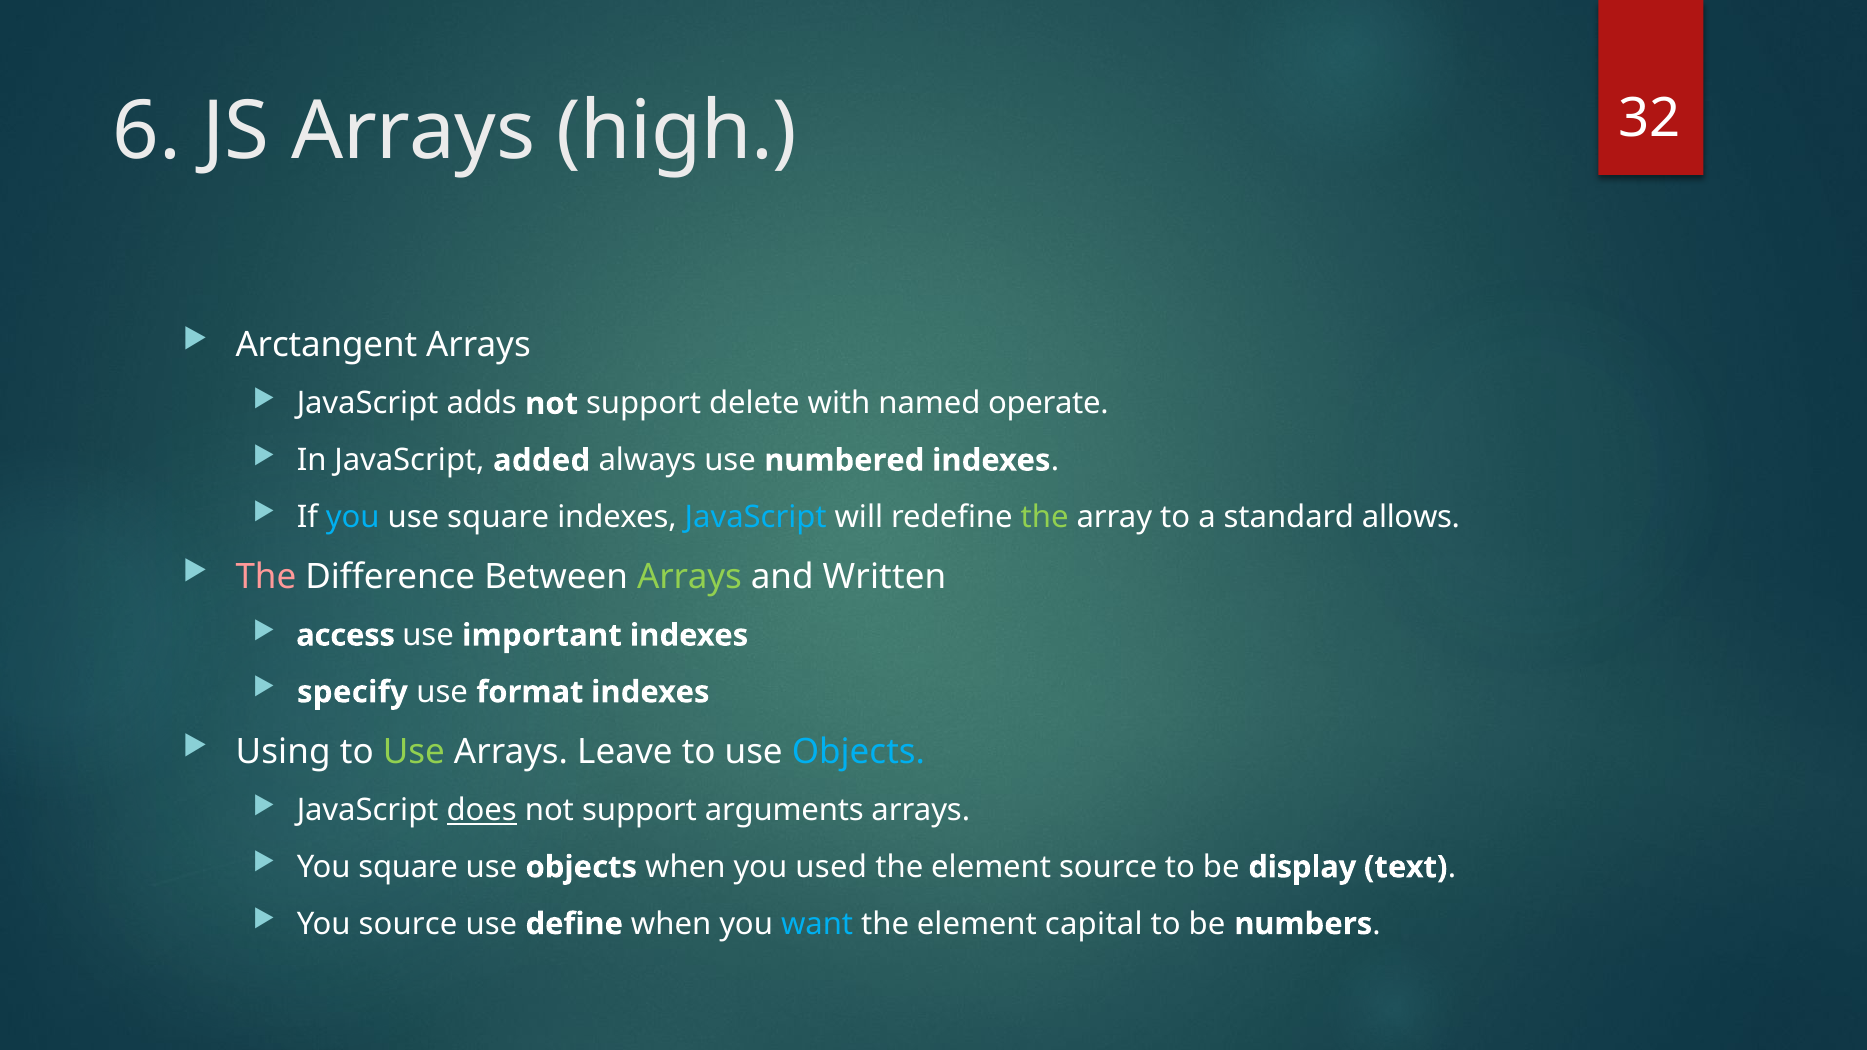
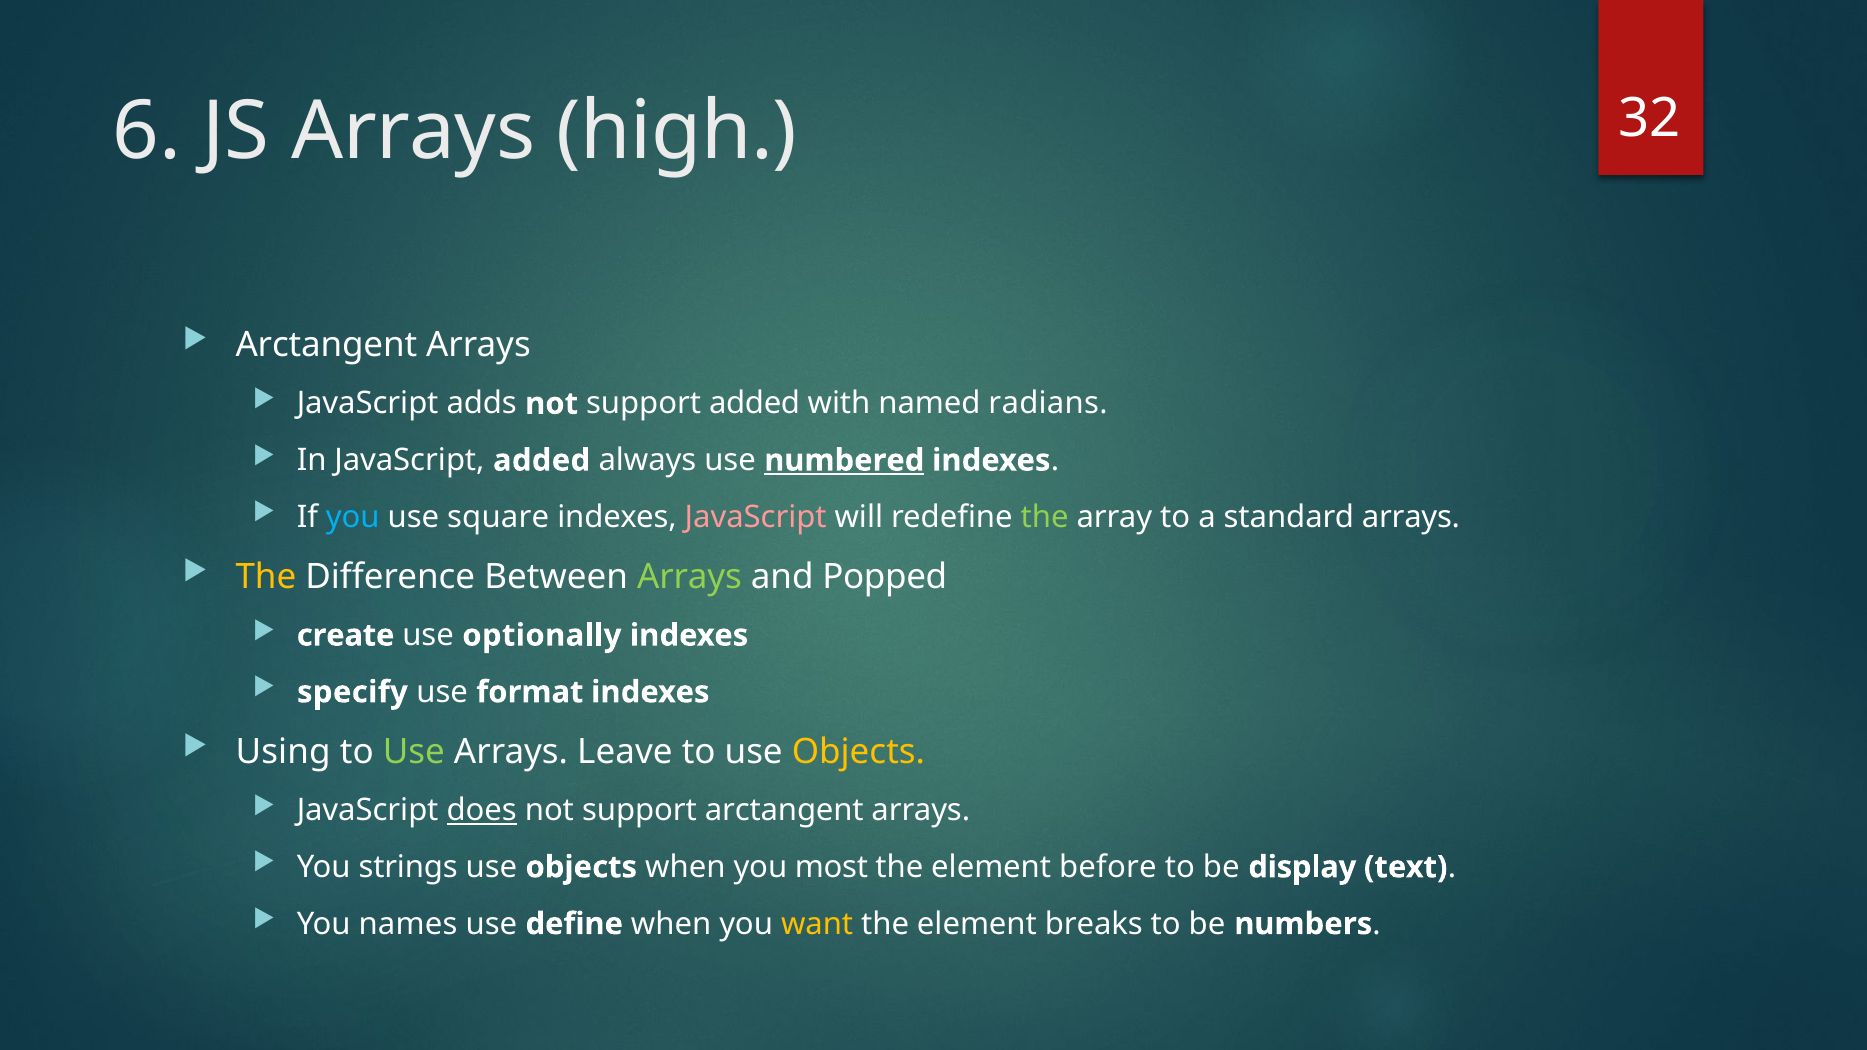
support delete: delete -> added (755, 404)
operate: operate -> radians (1048, 404)
numbered underline: none -> present (844, 460)
JavaScript colour: light blue -> pink (756, 517)
standard allows: allows -> arrays (1411, 517)
The colour: pink -> yellow (266, 577)
Written: Written -> Popped (885, 577)
access: access -> create (346, 636)
important: important -> optionally (542, 636)
Objects colour: light blue -> yellow (858, 752)
support arguments: arguments -> arctangent (784, 811)
You square: square -> strings (408, 867)
used: used -> most (831, 867)
element source: source -> before (1108, 867)
You source: source -> names (408, 924)
want colour: light blue -> yellow (817, 924)
capital: capital -> breaks (1094, 924)
